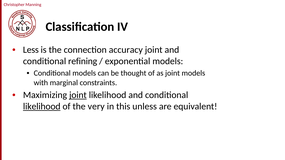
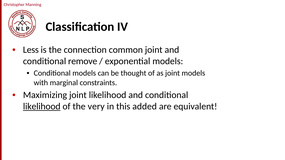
accuracy: accuracy -> common (126, 50)
refining: refining -> remove (83, 61)
joint underline: present -> none (78, 95)
unless: unless -> added (145, 107)
